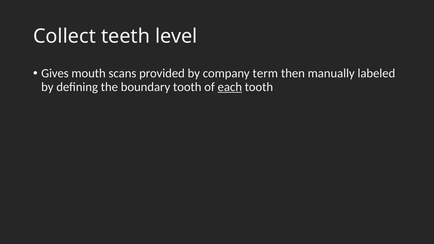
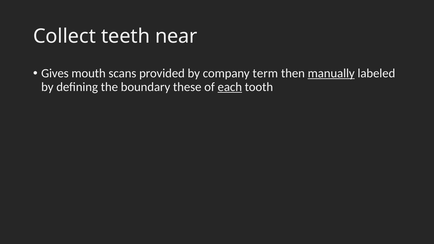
level: level -> near (176, 36)
manually underline: none -> present (331, 73)
boundary tooth: tooth -> these (187, 87)
